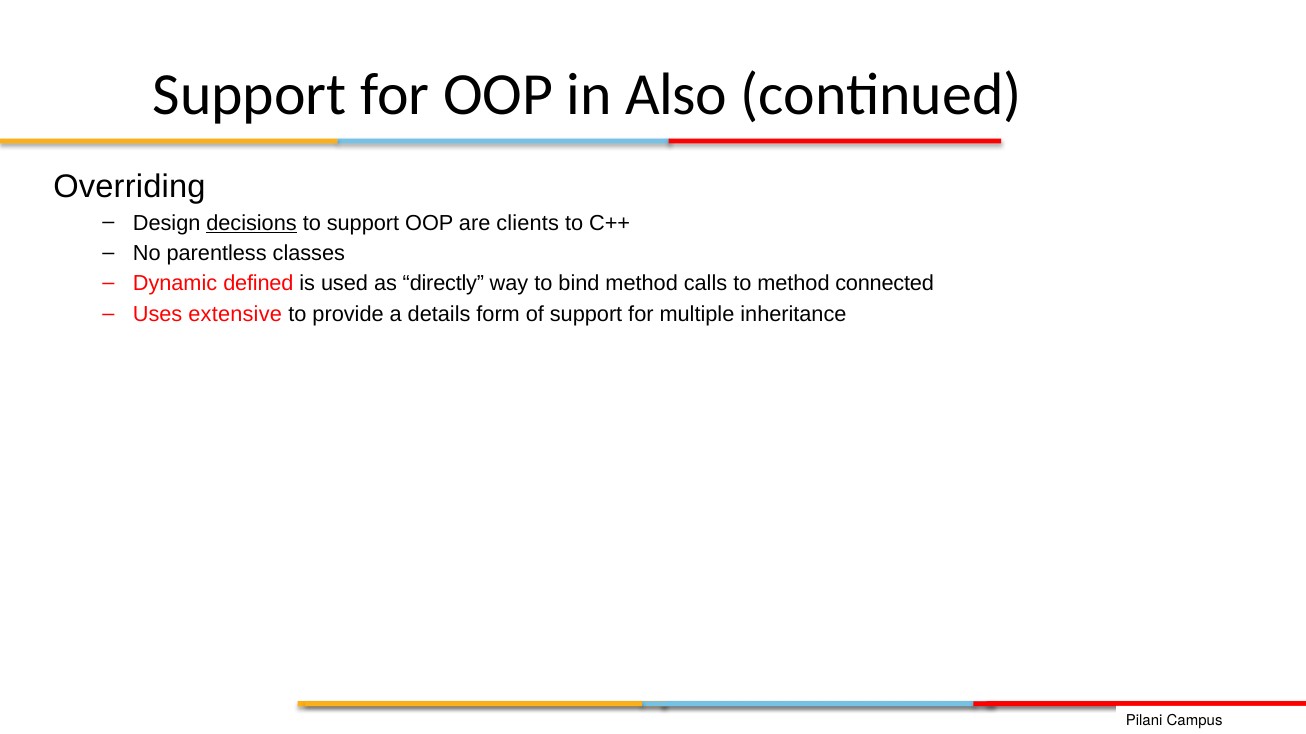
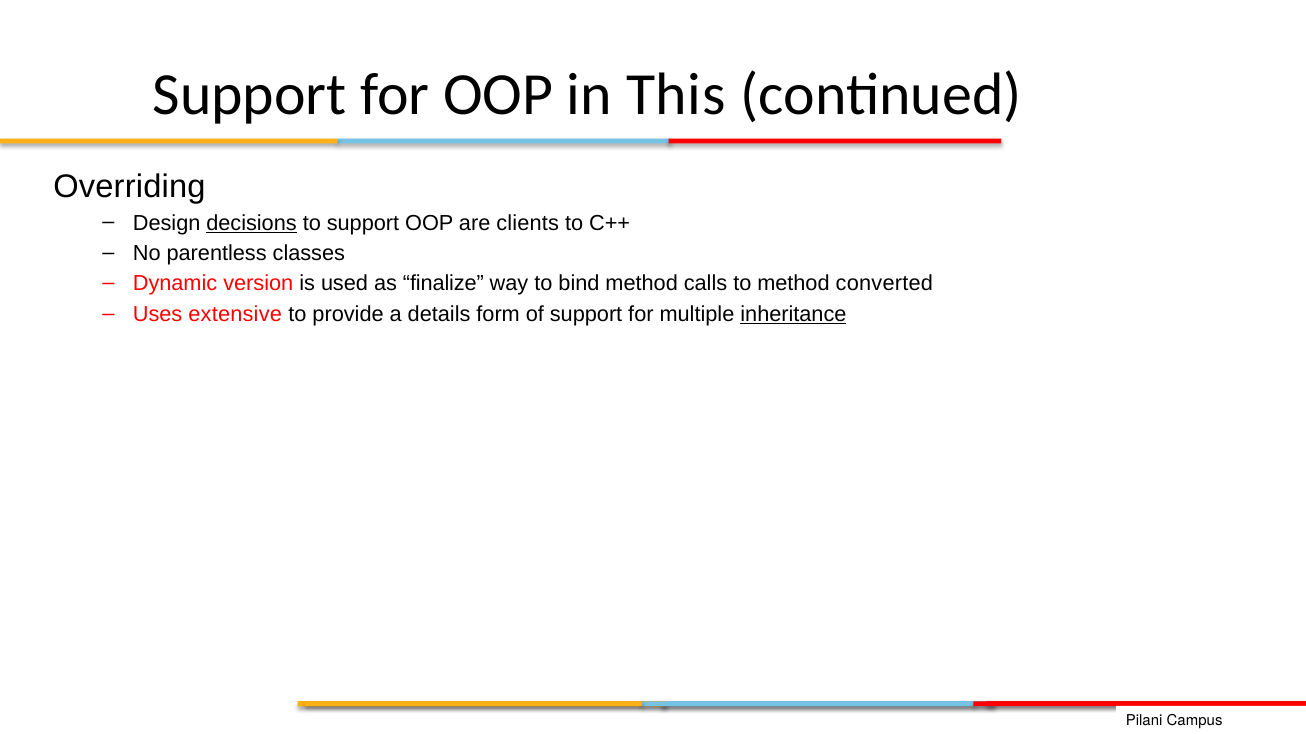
Also: Also -> This (676, 95)
defined: defined -> version (258, 284)
directly: directly -> finalize (443, 284)
connected: connected -> converted (884, 284)
inheritance underline: none -> present (793, 314)
